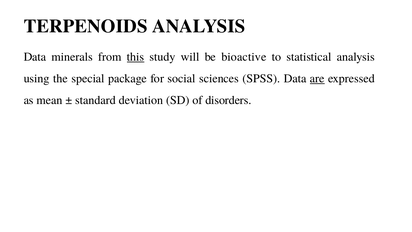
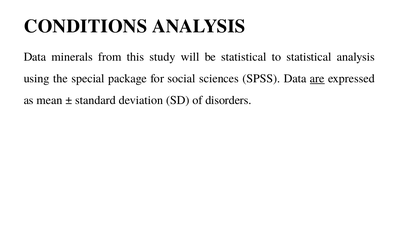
TERPENOIDS: TERPENOIDS -> CONDITIONS (86, 26)
this underline: present -> none (136, 57)
be bioactive: bioactive -> statistical (244, 57)
